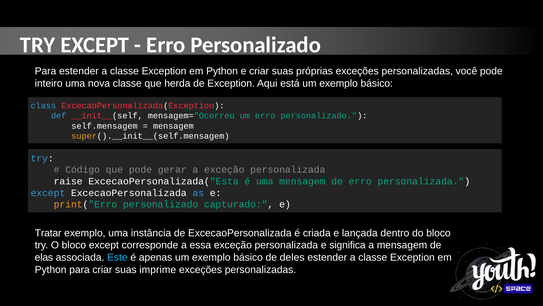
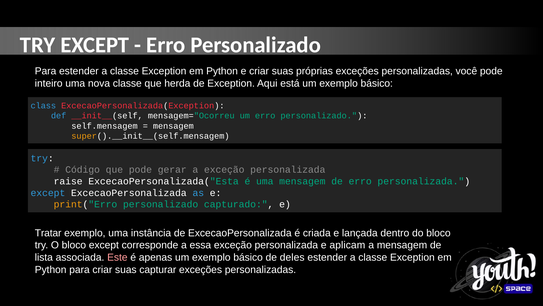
significa: significa -> aplicam (347, 245)
elas: elas -> lista (44, 257)
Este colour: light blue -> pink (117, 257)
imprime: imprime -> capturar (158, 269)
